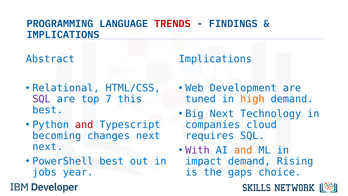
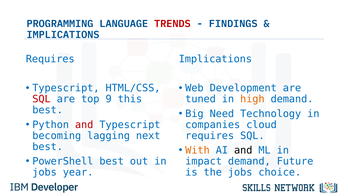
Abstract: Abstract -> Requires (50, 59)
Relational: Relational -> Typescript (66, 88)
SQL colour: purple -> red (42, 99)
7: 7 -> 9 (109, 99)
Big Next: Next -> Need (222, 114)
changes: changes -> lagging (109, 136)
next: next -> best (48, 146)
With colour: purple -> orange (198, 150)
and colour: orange -> black (243, 150)
Rising: Rising -> Future (295, 161)
the gaps: gaps -> jobs (240, 172)
